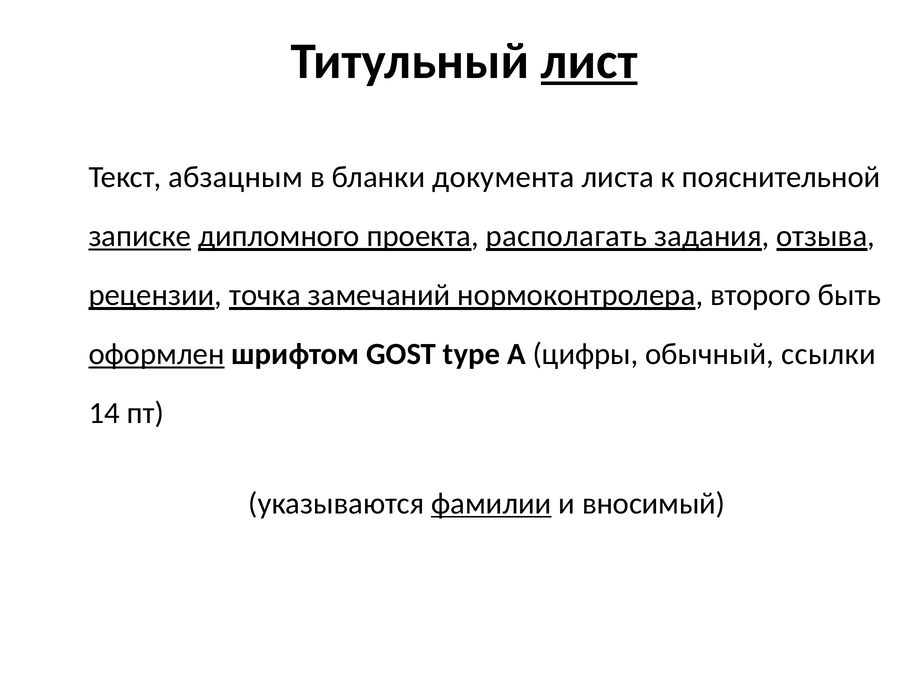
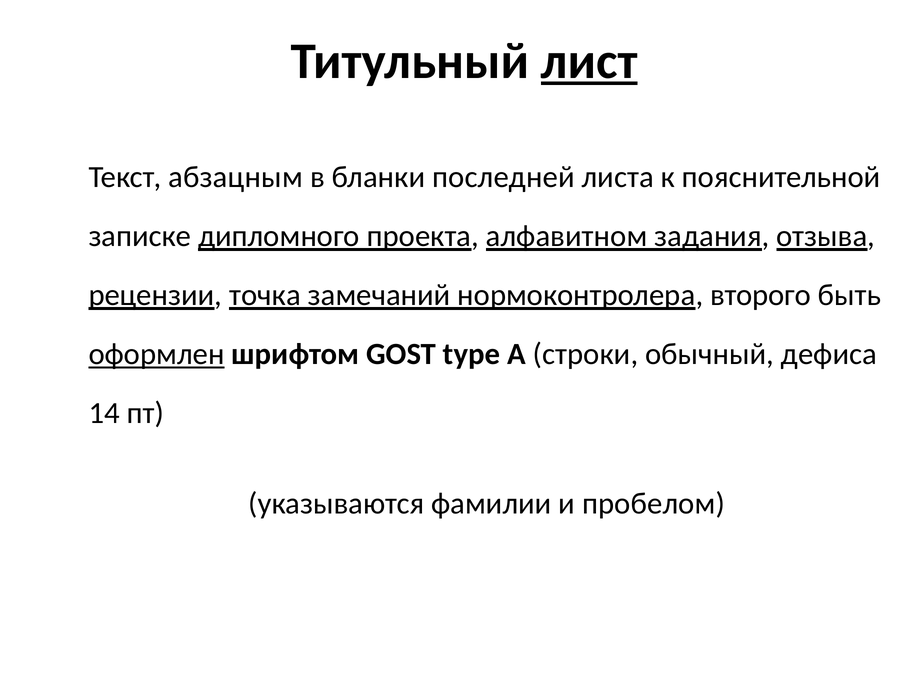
документа: документа -> последней (503, 177)
записке underline: present -> none (140, 236)
располагать: располагать -> алфавитном (567, 236)
цифры: цифры -> строки (585, 354)
ссылки: ссылки -> дефиса (829, 354)
фамилии underline: present -> none (491, 504)
вносимый: вносимый -> пробелом (654, 504)
